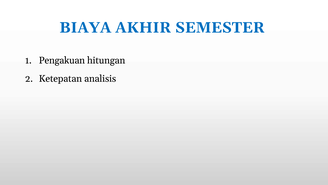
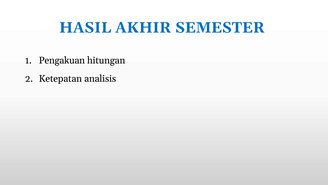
BIAYA: BIAYA -> HASIL (85, 28)
